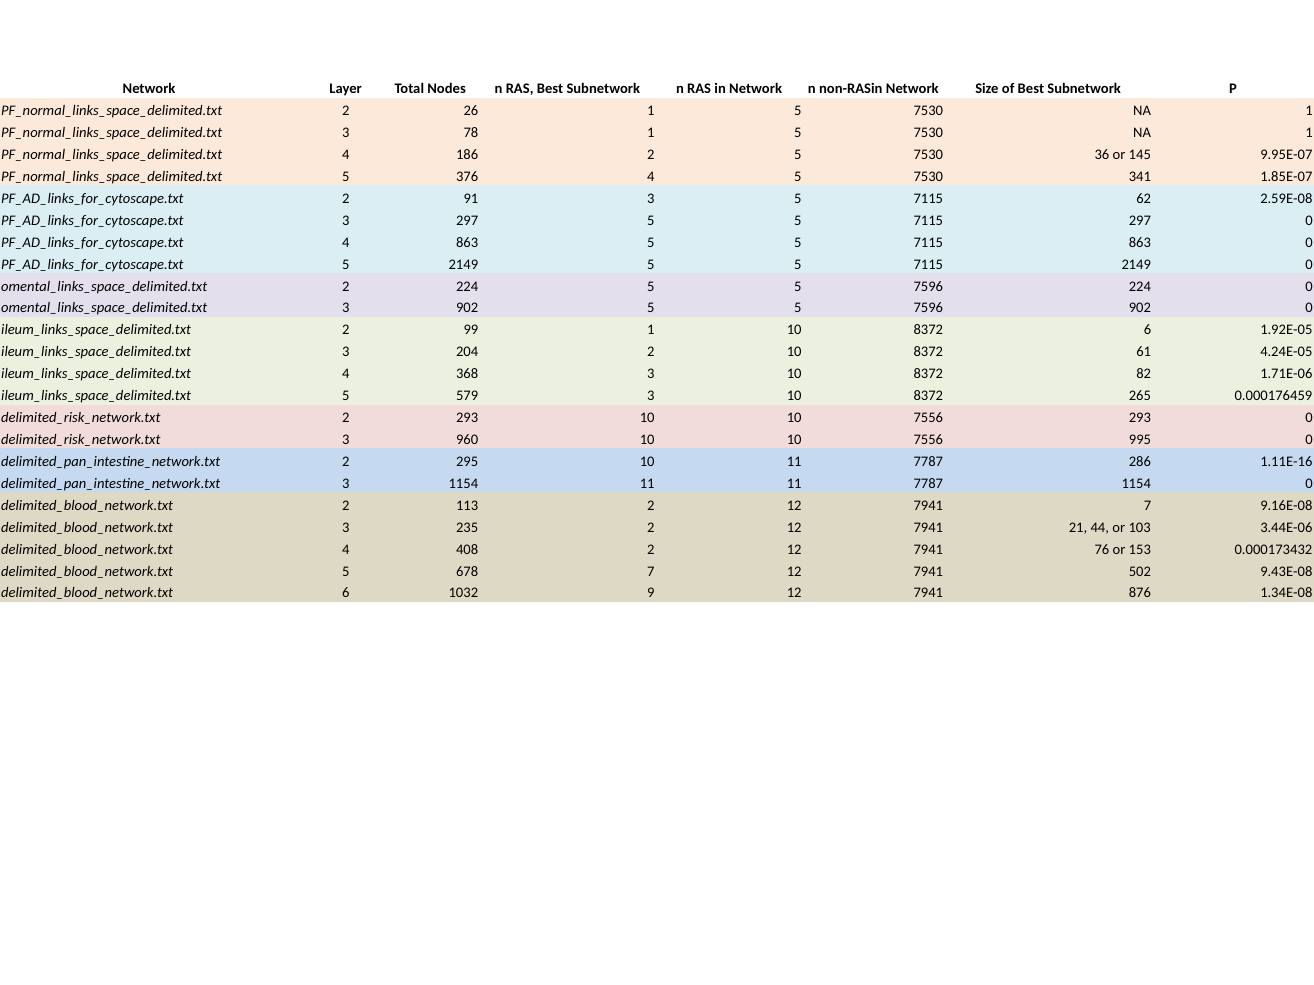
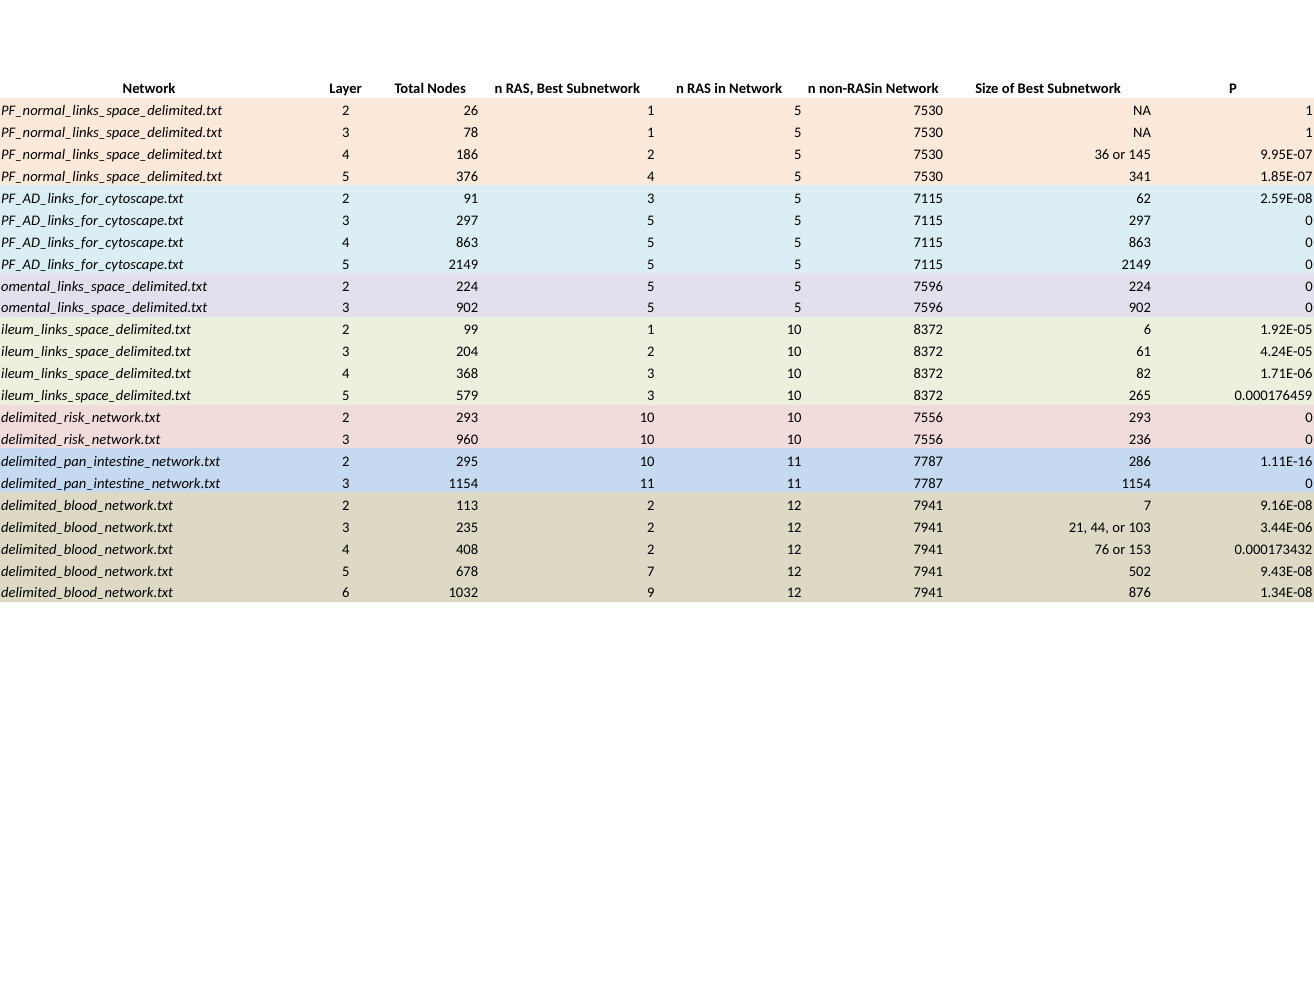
995: 995 -> 236 (1140, 440)
